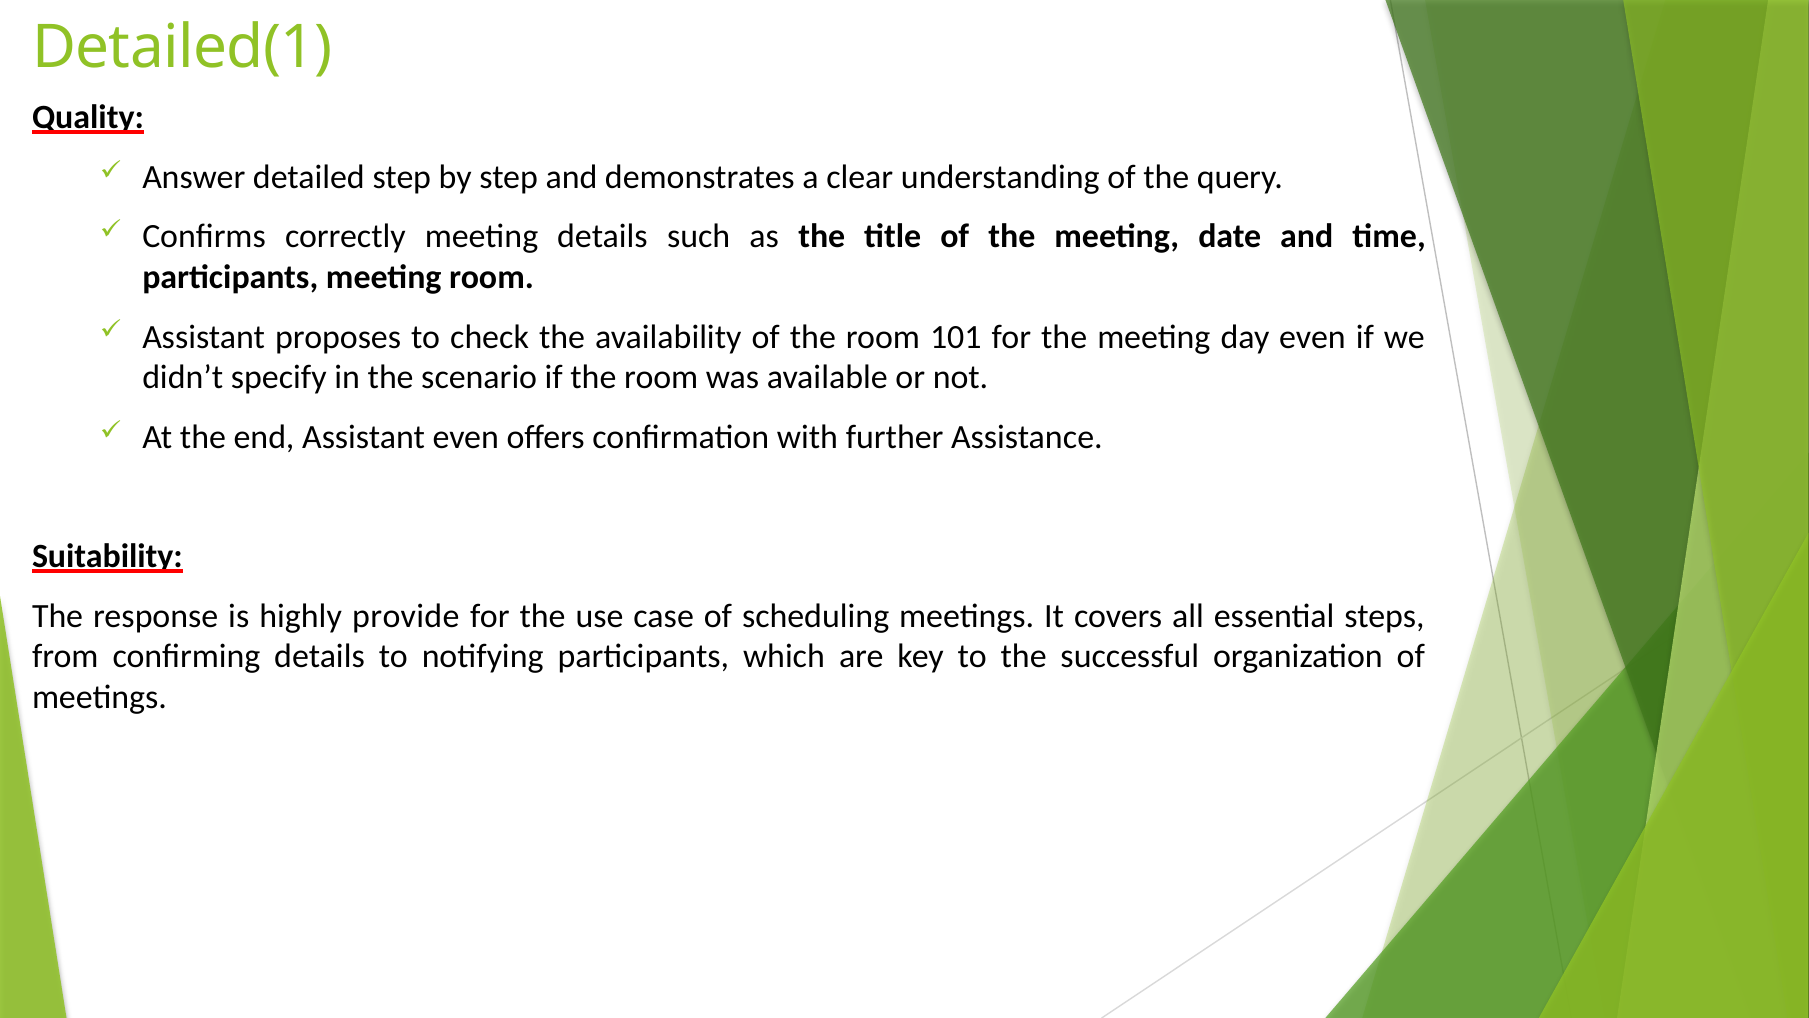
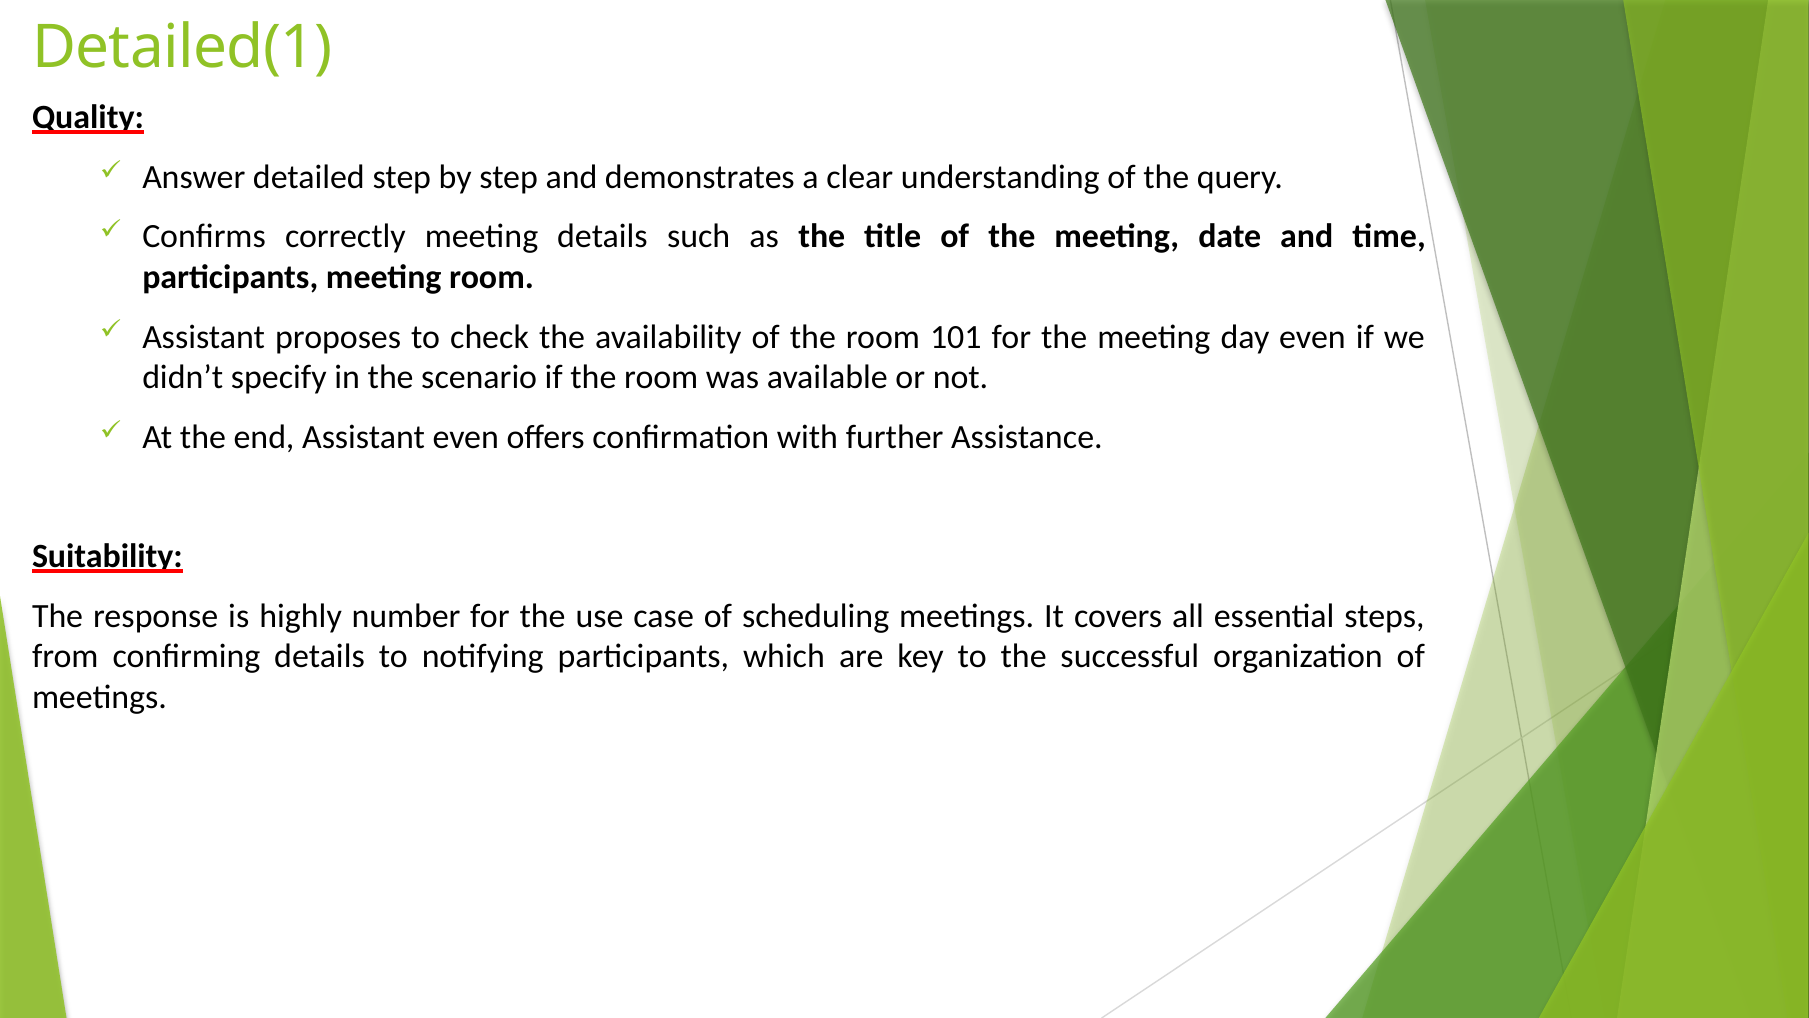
provide: provide -> number (406, 616)
